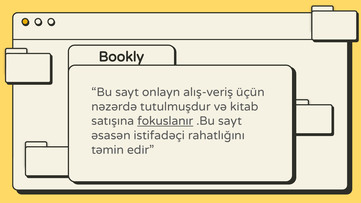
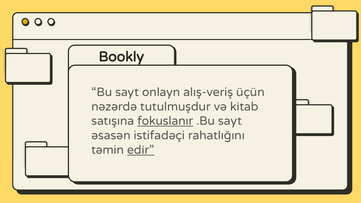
edir underline: none -> present (141, 150)
